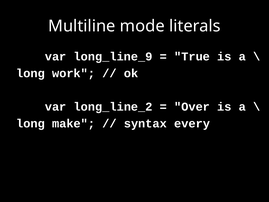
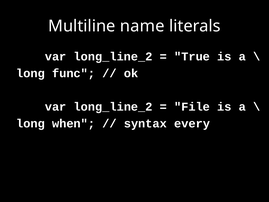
mode: mode -> name (142, 26)
long_line_9: long_line_9 -> long_line_2 (113, 56)
work: work -> func (74, 73)
Over: Over -> File (192, 107)
make: make -> when (74, 123)
